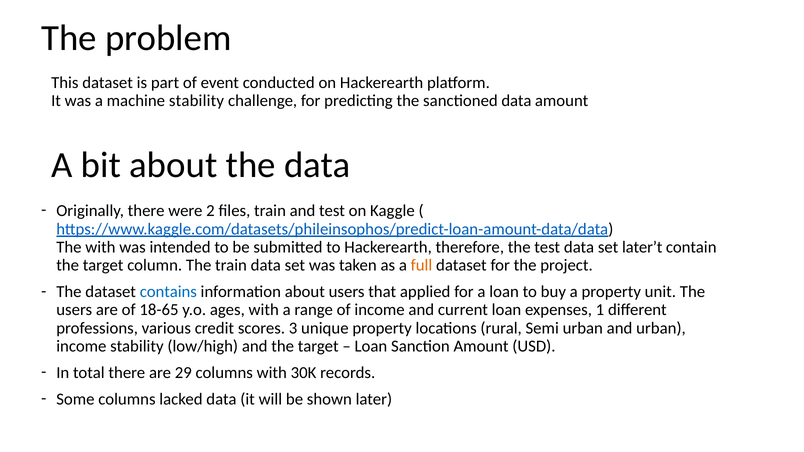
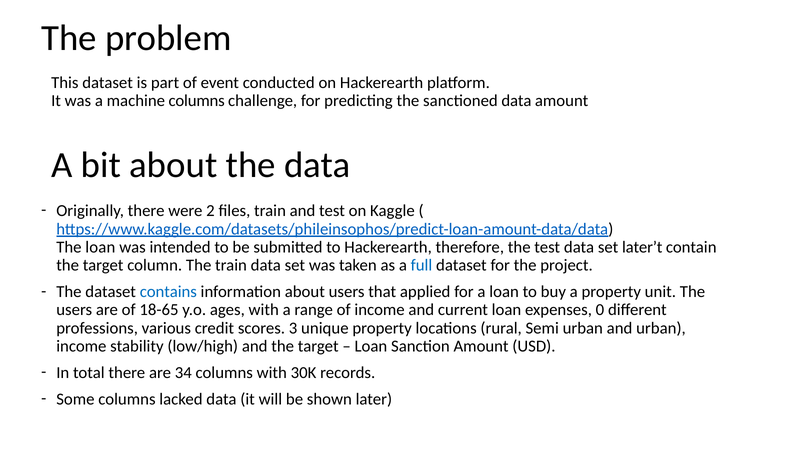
machine stability: stability -> columns (197, 101)
The with: with -> loan (100, 247)
full colour: orange -> blue (421, 265)
1: 1 -> 0 (600, 310)
29: 29 -> 34 (183, 373)
